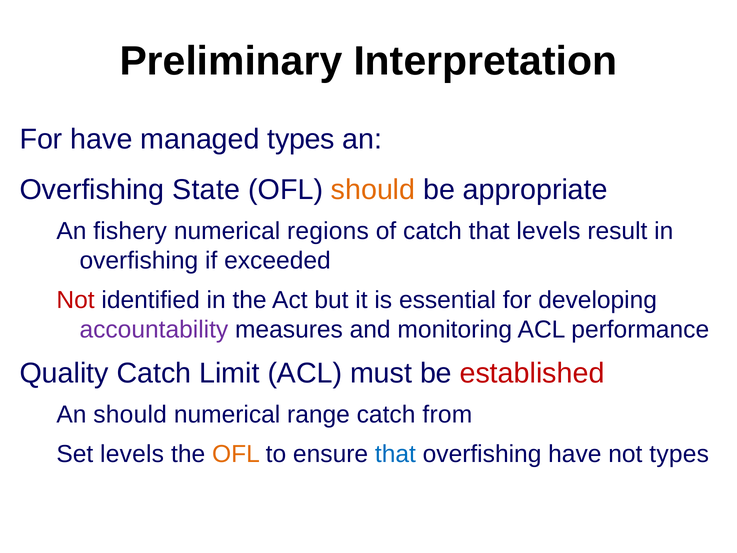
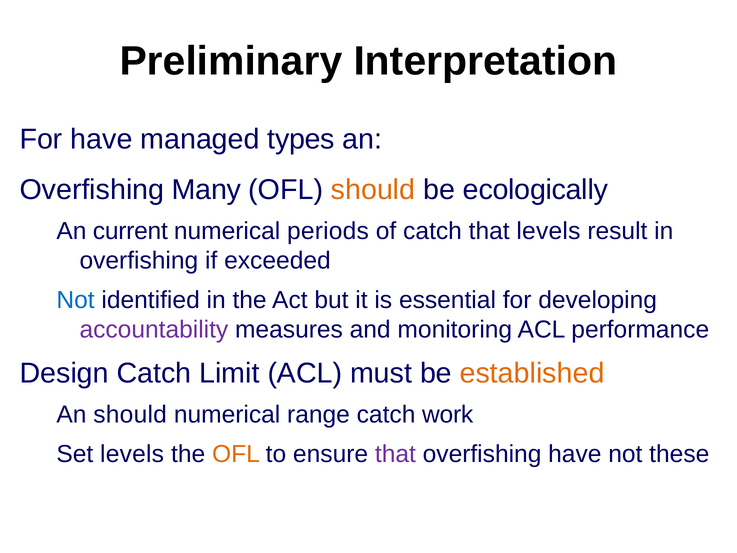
State: State -> Many (206, 190)
appropriate: appropriate -> ecologically (535, 190)
fishery: fishery -> current (130, 231)
regions: regions -> periods (328, 231)
Not colour: red -> blue (76, 300)
Quality: Quality -> Design (64, 373)
established colour: red -> orange (532, 373)
from: from -> work (448, 414)
that colour: blue -> purple (395, 454)
not types: types -> these (679, 454)
